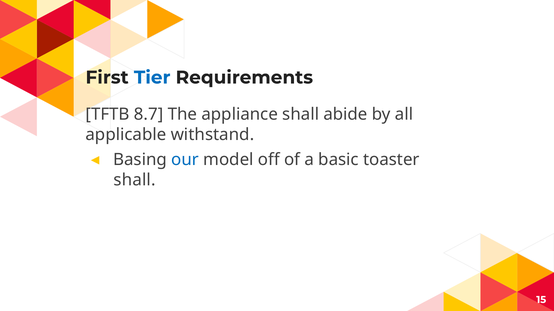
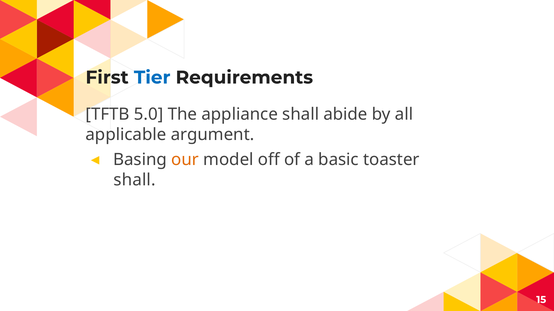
8.7: 8.7 -> 5.0 (149, 115)
withstand: withstand -> argument (212, 135)
our colour: blue -> orange (185, 160)
